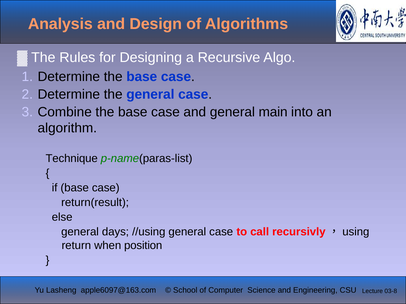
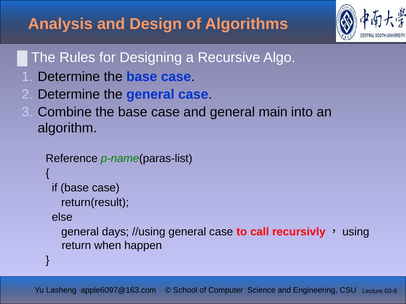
Technique: Technique -> Reference (72, 159)
position: position -> happen (143, 246)
